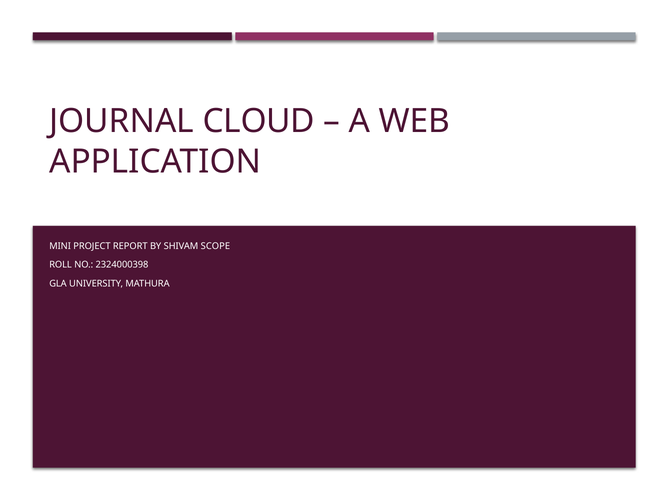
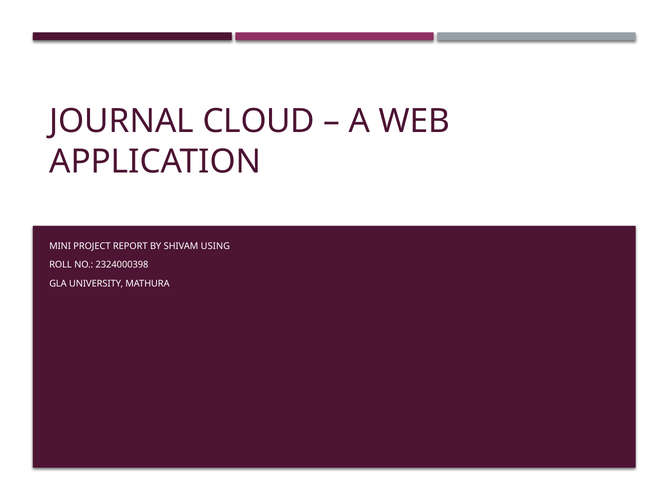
SCOPE: SCOPE -> USING (215, 246)
